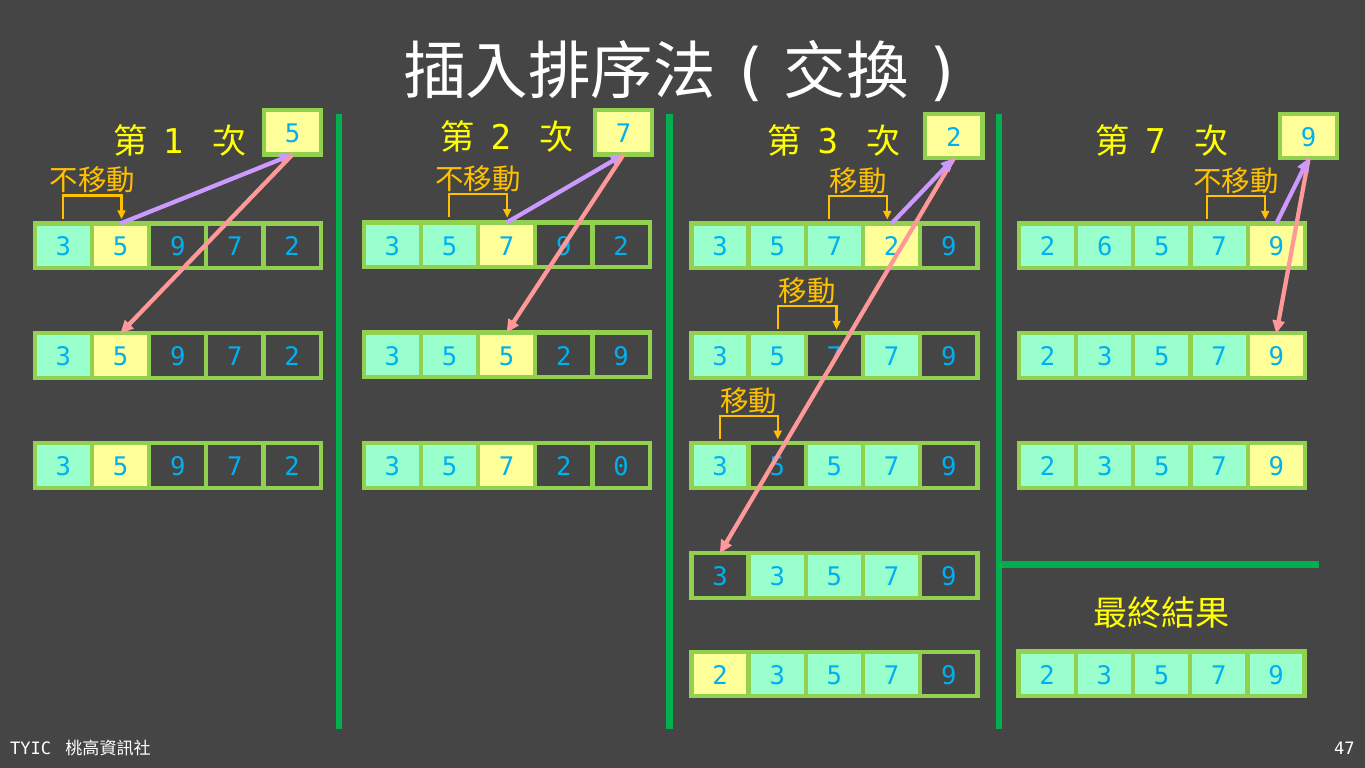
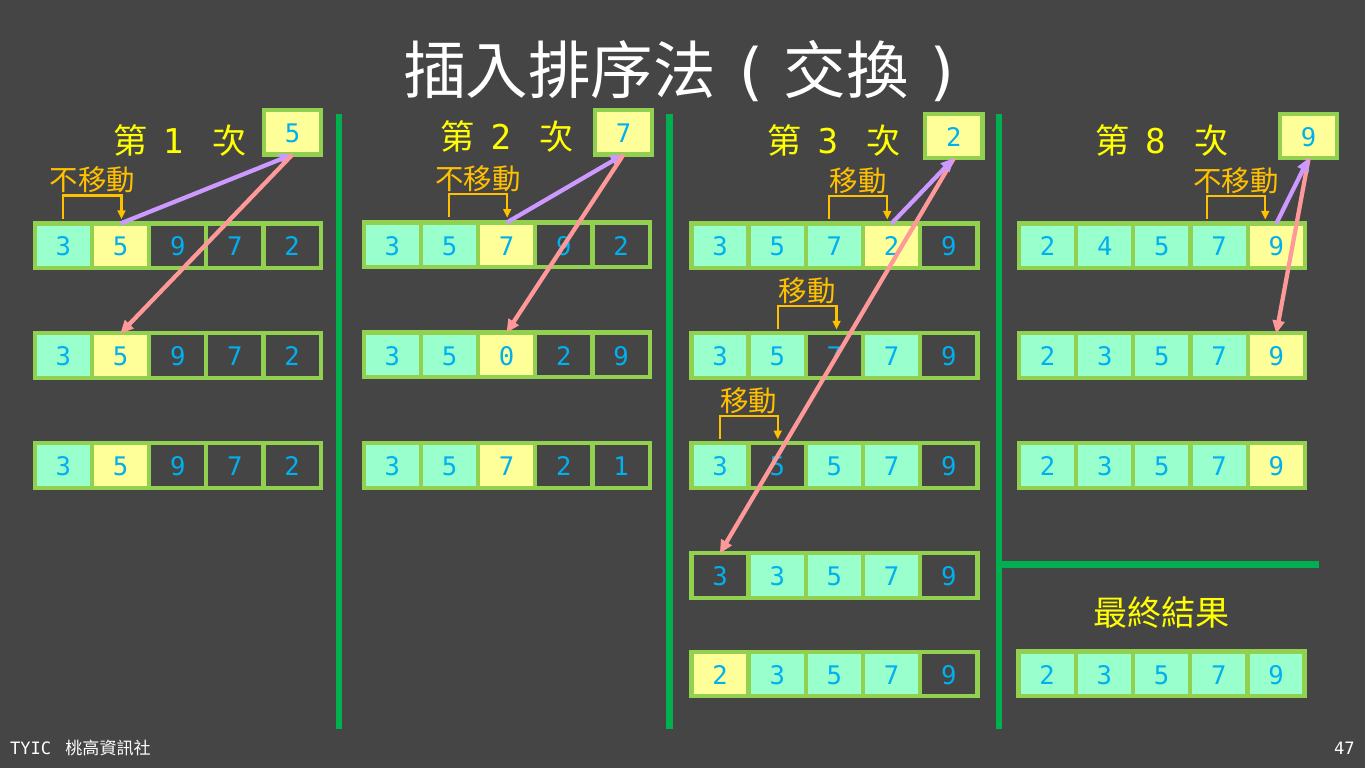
7: 7 -> 8 (1155, 142)
6: 6 -> 4 (1105, 247)
5: 5 -> 0 (507, 356)
2 0: 0 -> 1 (621, 467)
